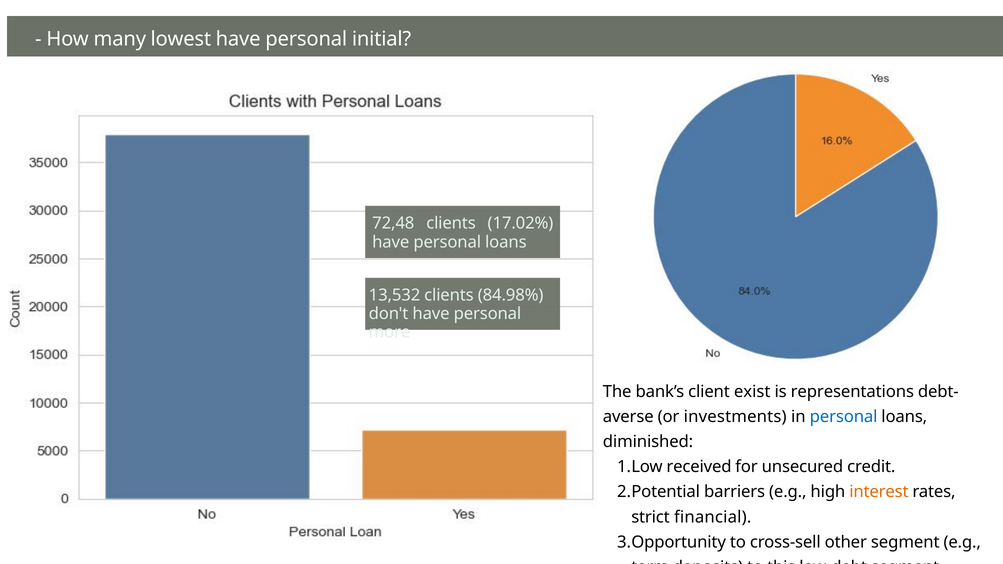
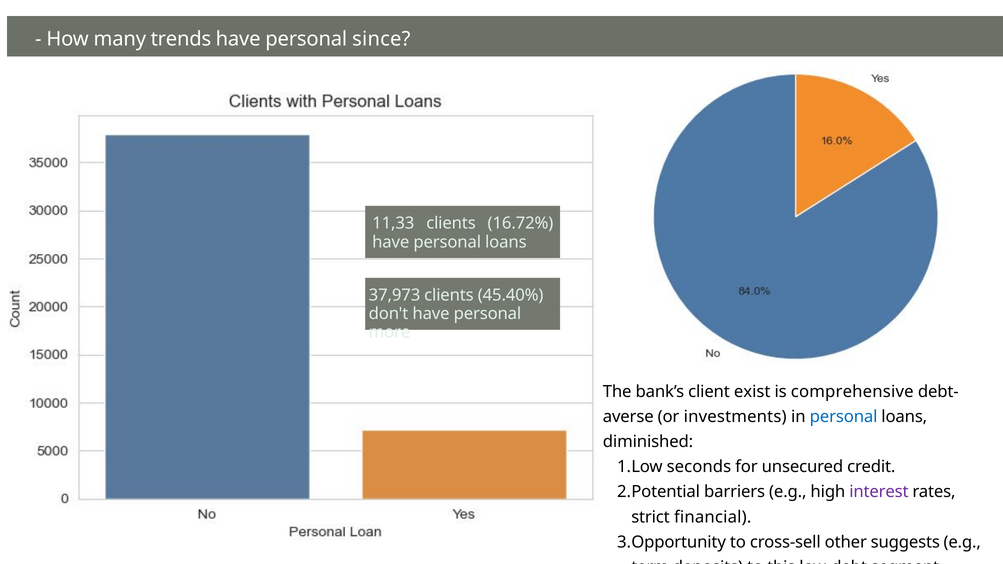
lowest: lowest -> trends (181, 39)
initial: initial -> since (381, 39)
72,48: 72,48 -> 11,33 (393, 223)
17.02%: 17.02% -> 16.72% (521, 223)
13,532: 13,532 -> 37,973 (395, 296)
84.98%: 84.98% -> 45.40% (511, 296)
representations: representations -> comprehensive (852, 392)
received: received -> seconds (699, 467)
interest colour: orange -> purple (879, 492)
other segment: segment -> suggests (905, 542)
